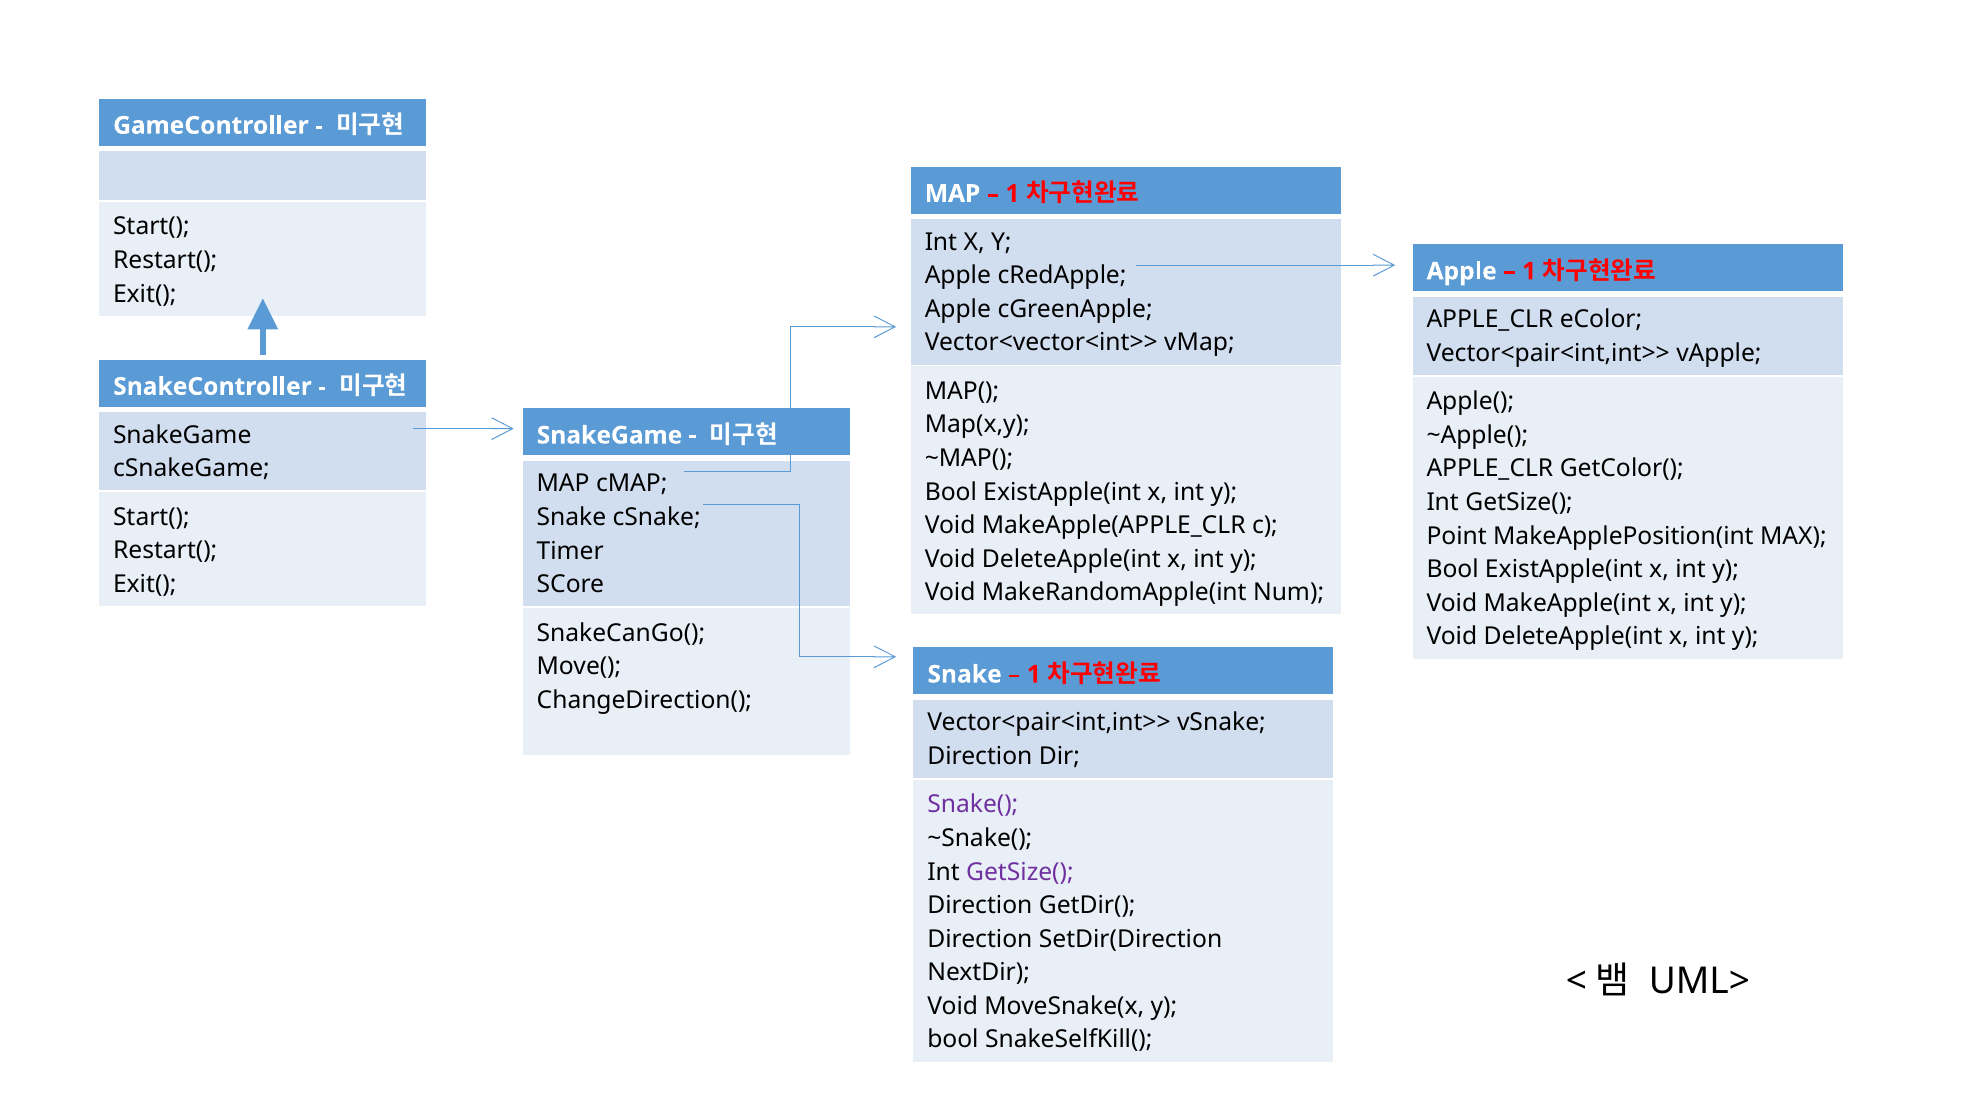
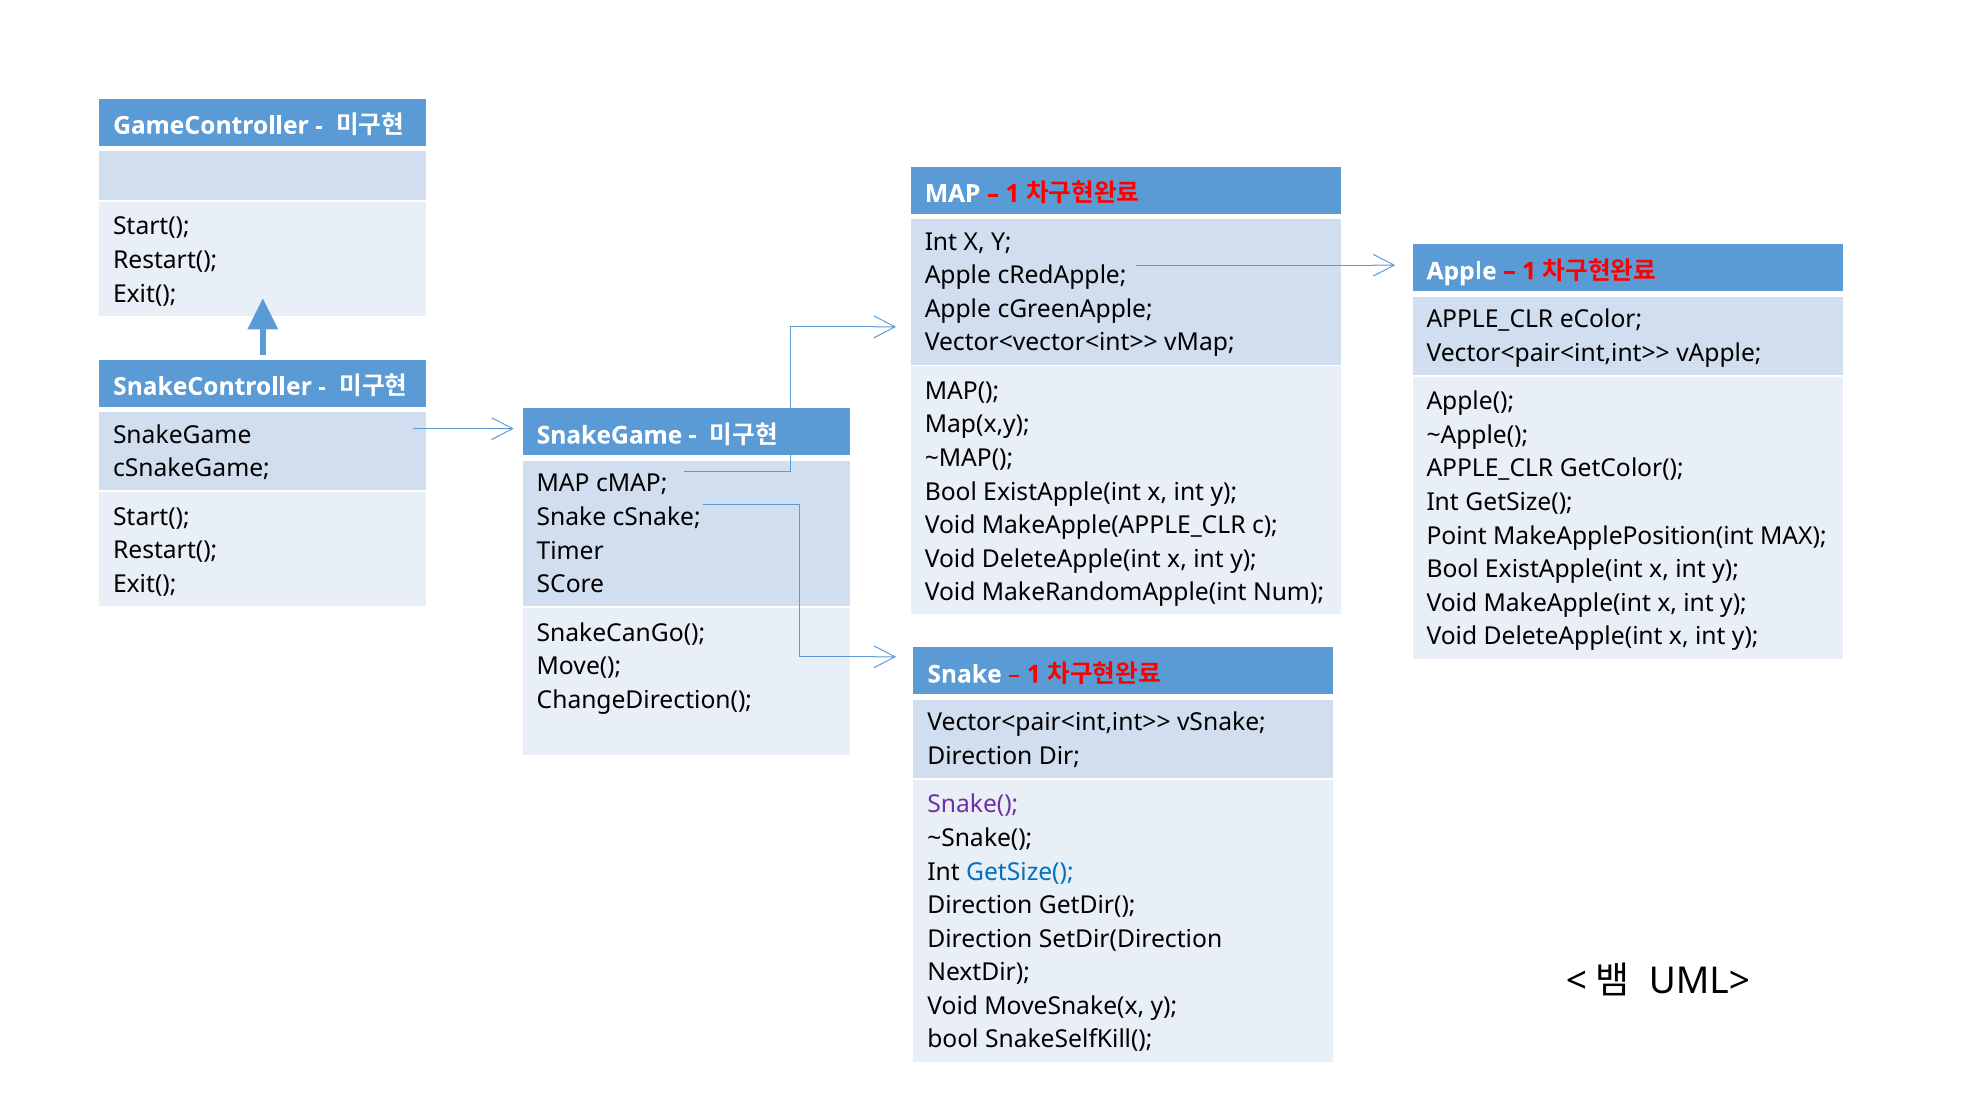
GetSize( colour: purple -> blue (1020, 872)
